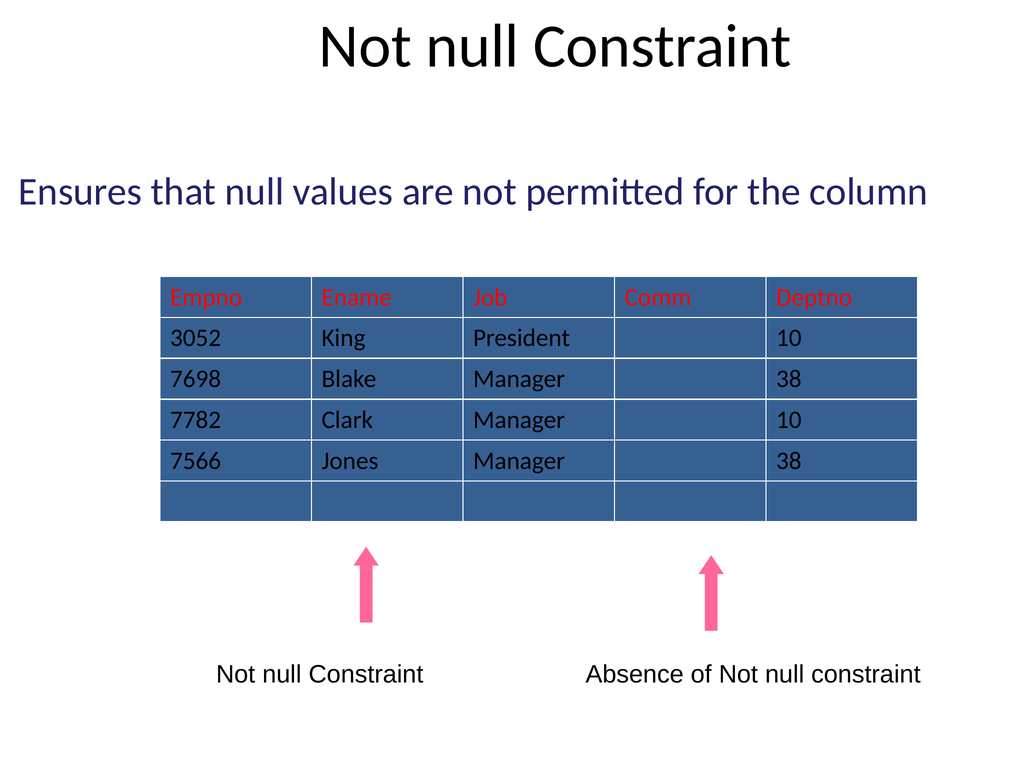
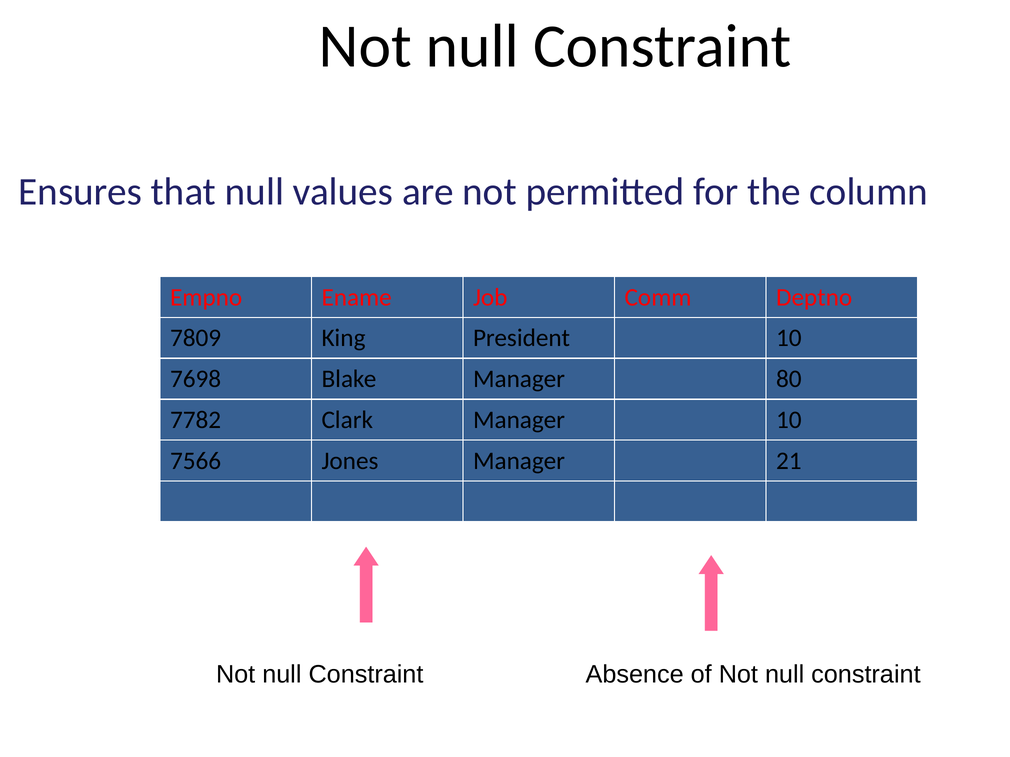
3052: 3052 -> 7809 (196, 338)
Blake Manager 38: 38 -> 80 (789, 379)
Jones Manager 38: 38 -> 21 (789, 461)
